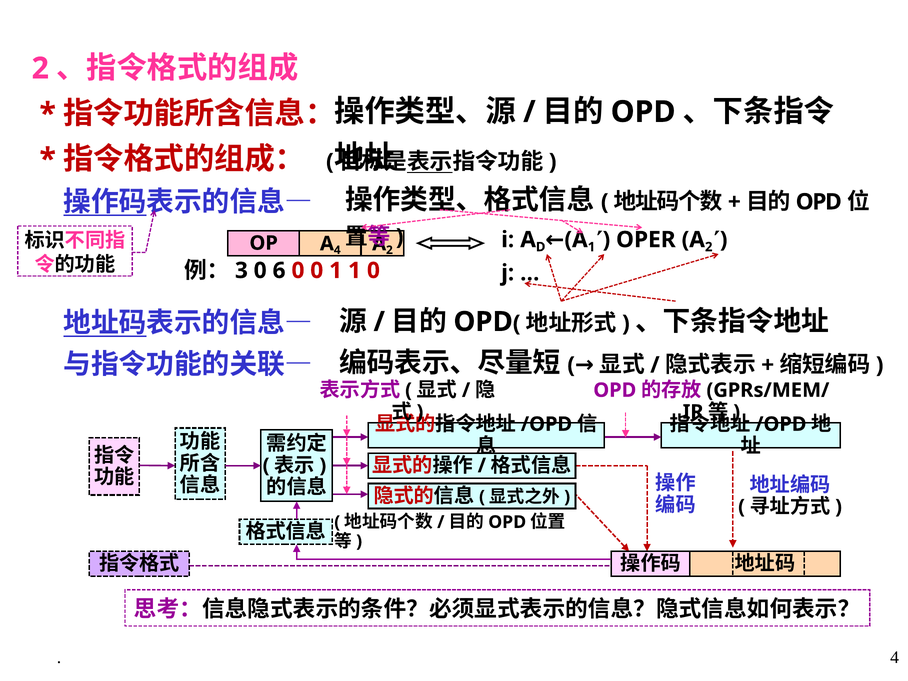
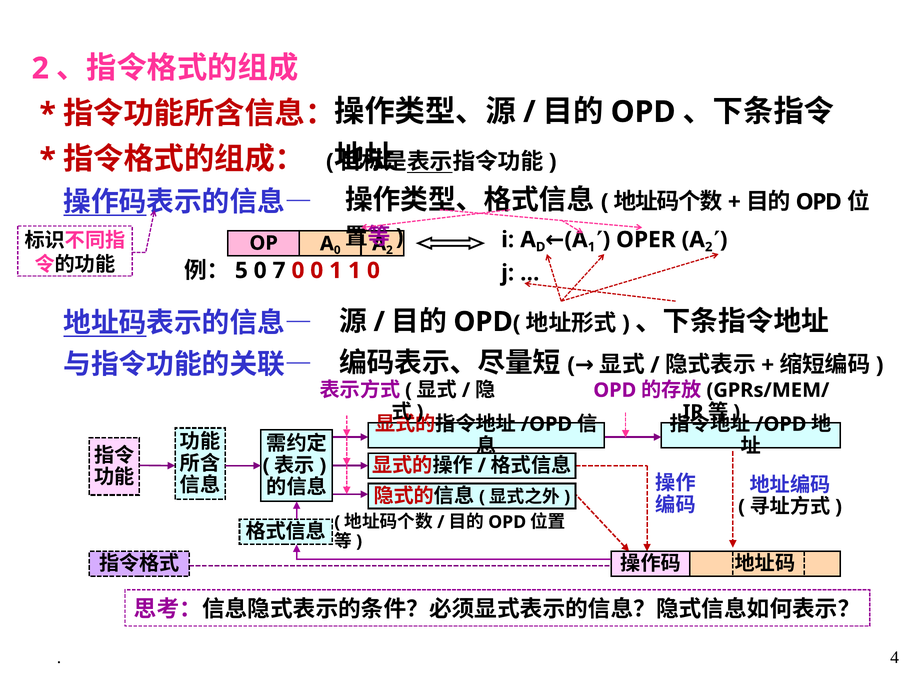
4: 4 -> 0 (337, 250)
3: 3 -> 5 (241, 271)
6: 6 -> 7 (279, 271)
